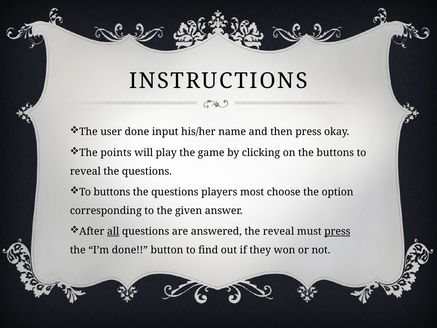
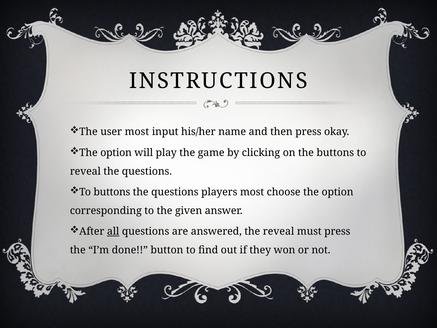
user done: done -> most (137, 132)
points: points -> option (116, 153)
press underline: present -> none (337, 231)
